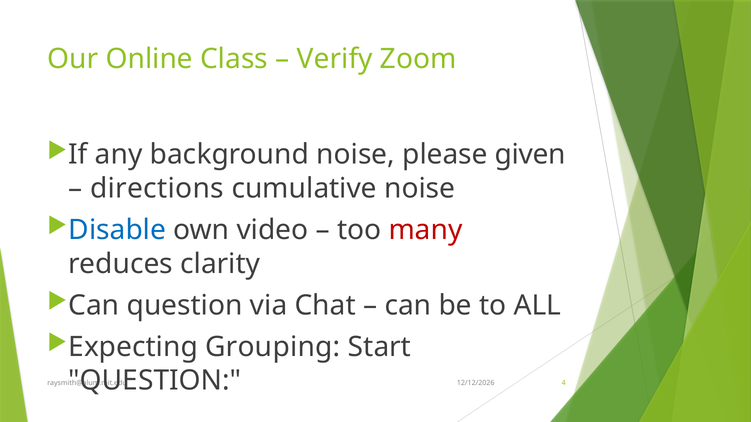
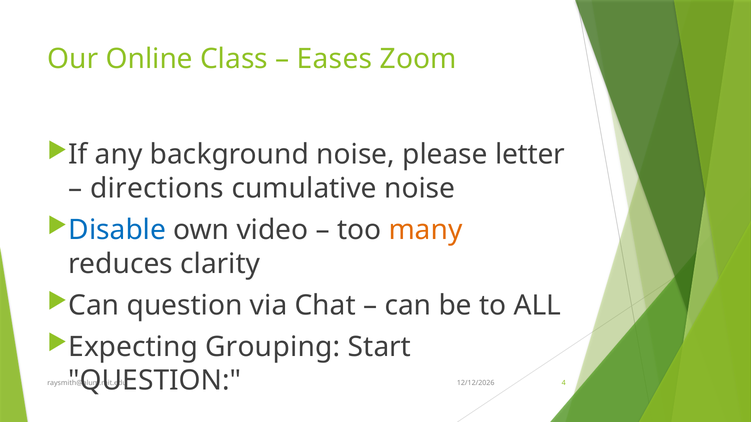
Verify: Verify -> Eases (335, 59)
given: given -> letter (530, 155)
many colour: red -> orange (426, 230)
